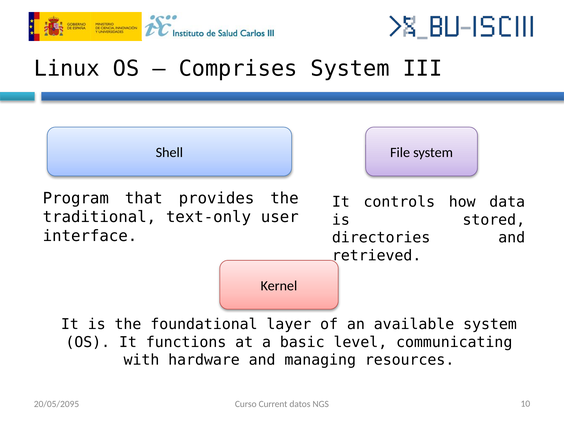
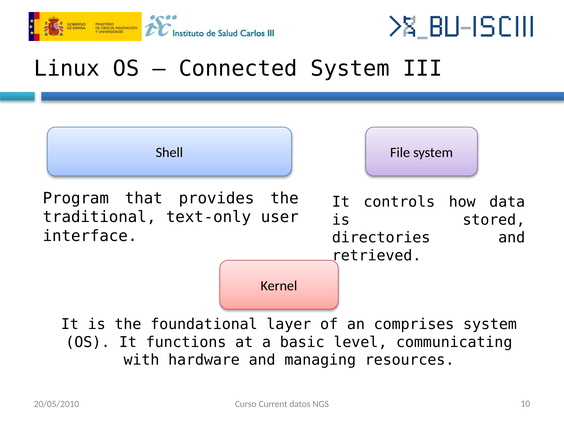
Comprises: Comprises -> Connected (238, 69)
available: available -> comprises (414, 324)
20/05/2095: 20/05/2095 -> 20/05/2010 (56, 404)
